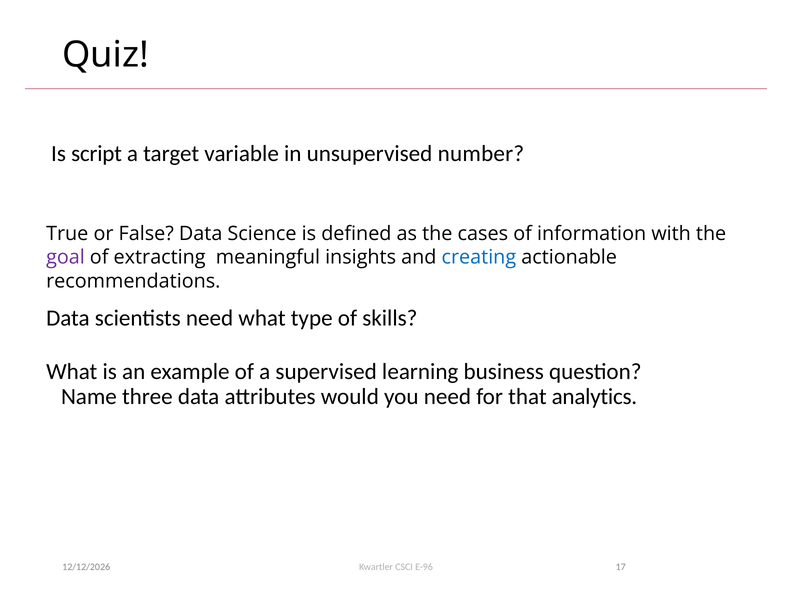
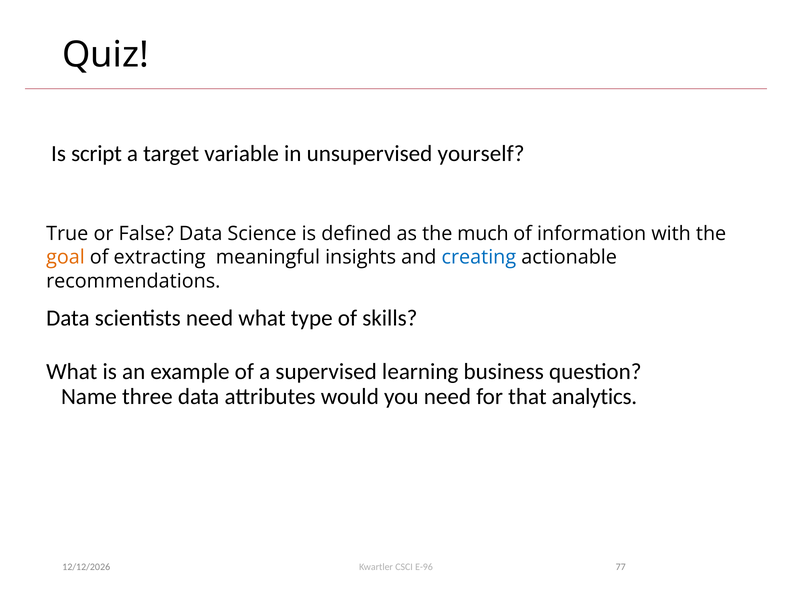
number: number -> yourself (481, 153)
cases: cases -> much (483, 234)
goal colour: purple -> orange (66, 257)
17: 17 -> 77 (621, 567)
